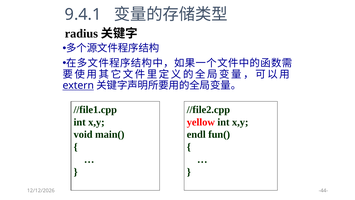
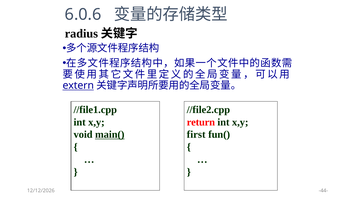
9.4.1: 9.4.1 -> 6.0.6 (83, 14)
yellow: yellow -> return (201, 122)
main( underline: none -> present (110, 134)
endl: endl -> first (196, 134)
